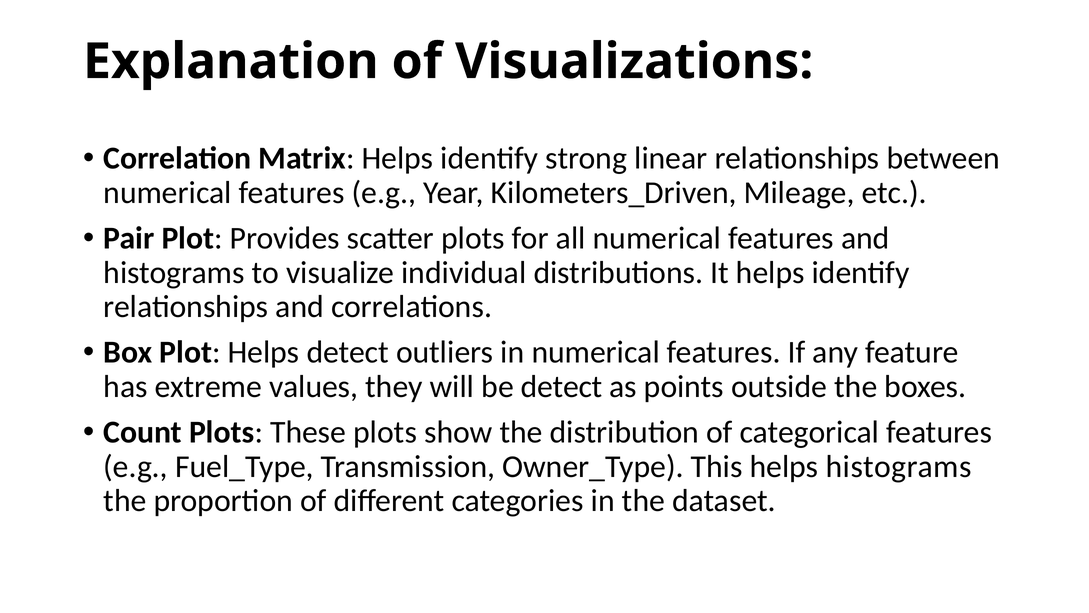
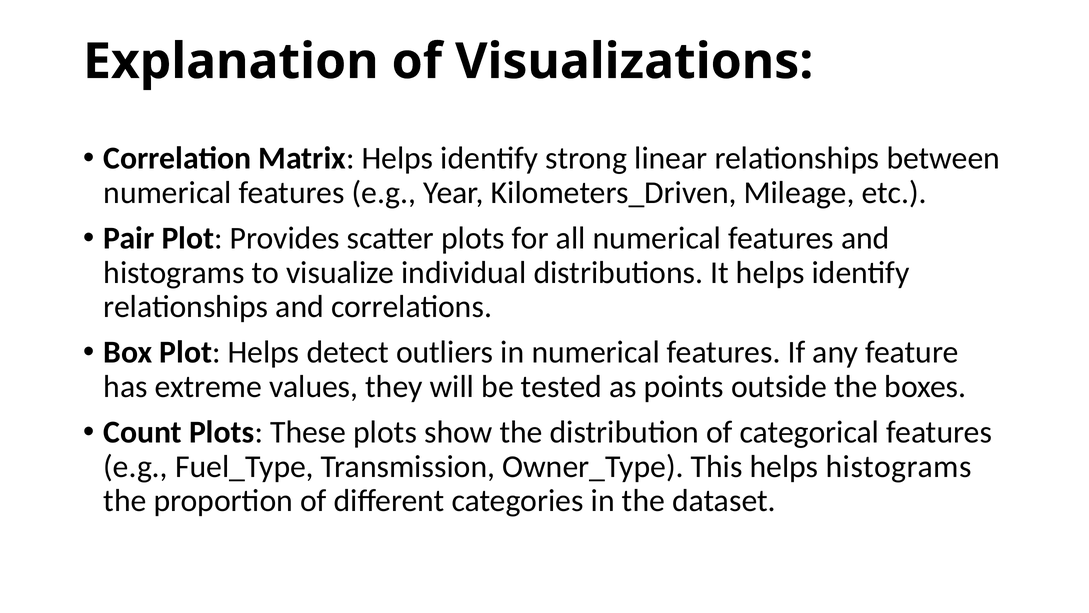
be detect: detect -> tested (562, 386)
